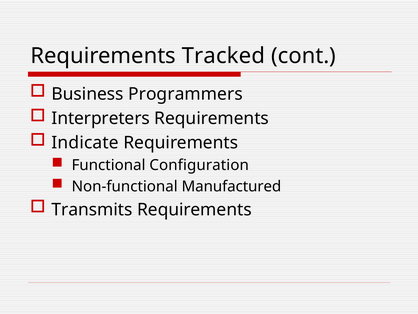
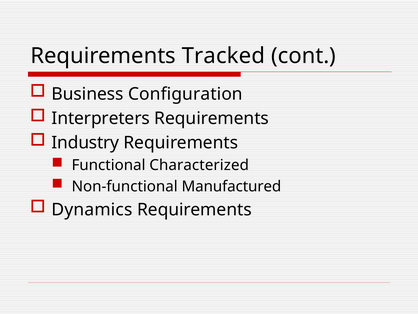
Programmers: Programmers -> Configuration (185, 94)
Indicate: Indicate -> Industry (85, 143)
Configuration: Configuration -> Characterized (199, 165)
Transmits: Transmits -> Dynamics (92, 209)
